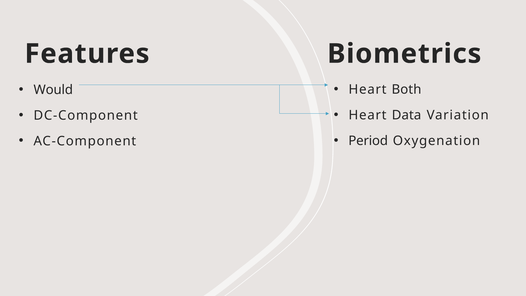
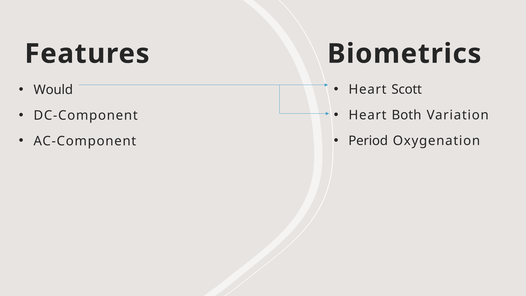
Both: Both -> Scott (407, 89)
Data: Data -> Both (407, 115)
